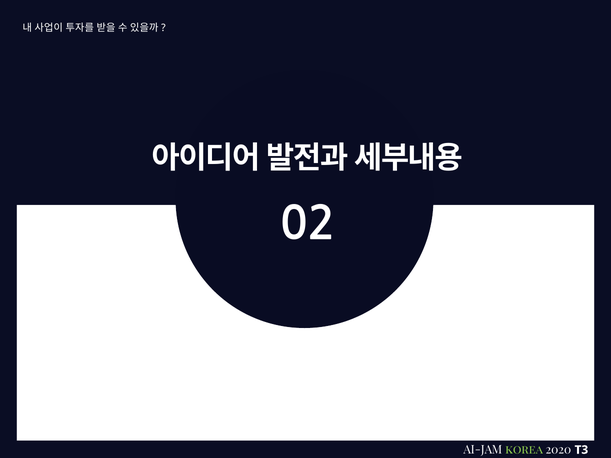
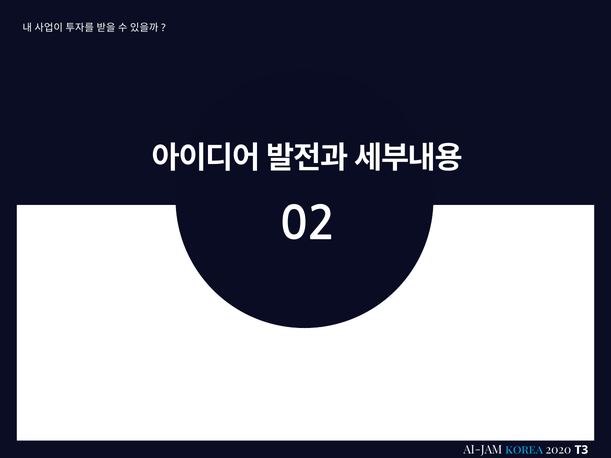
korea colour: light green -> light blue (524, 450)
